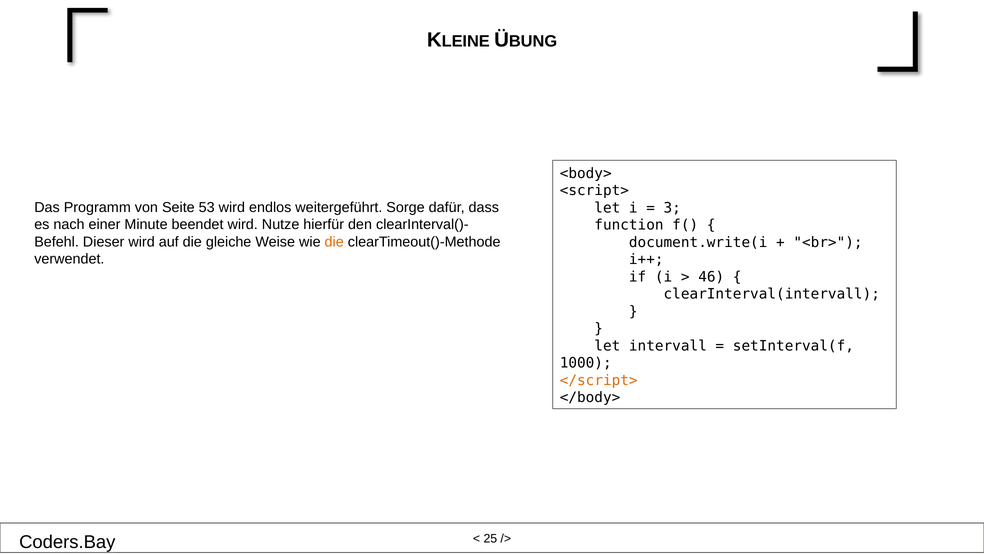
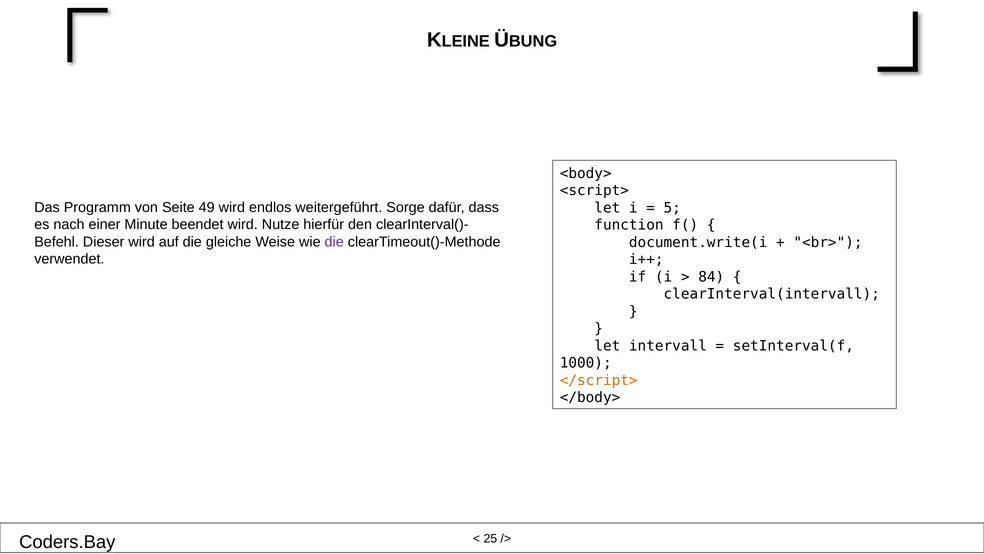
53: 53 -> 49 (207, 207)
3: 3 -> 5 (672, 208)
die colour: orange -> purple (334, 242)
46: 46 -> 84 (711, 277)
